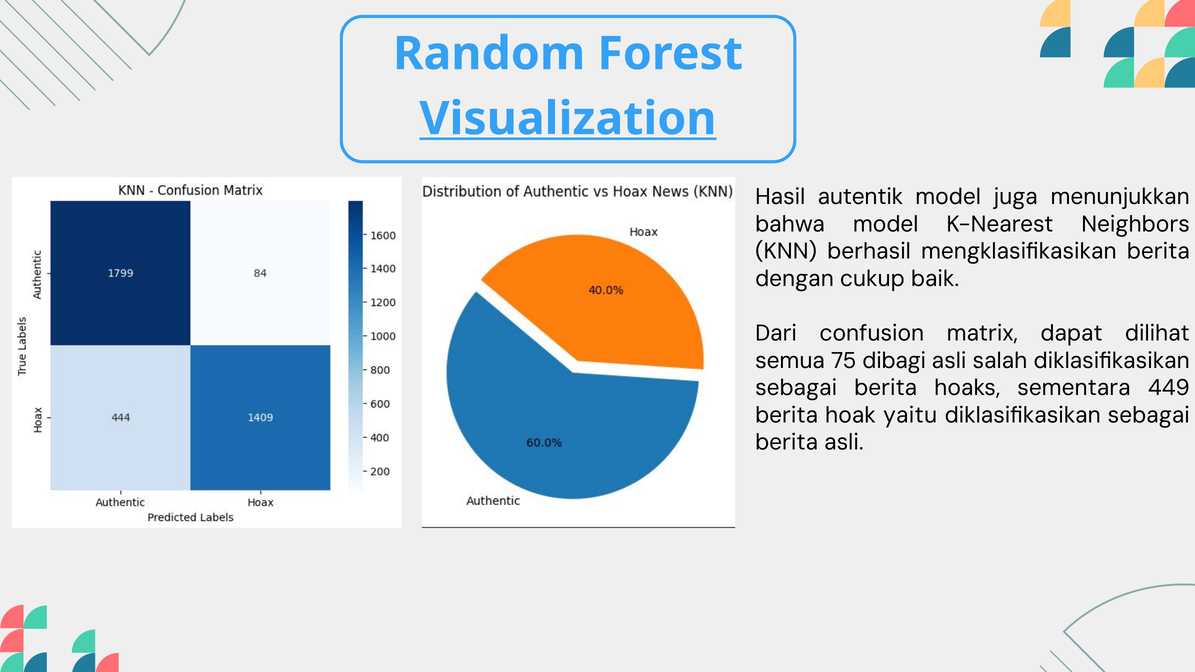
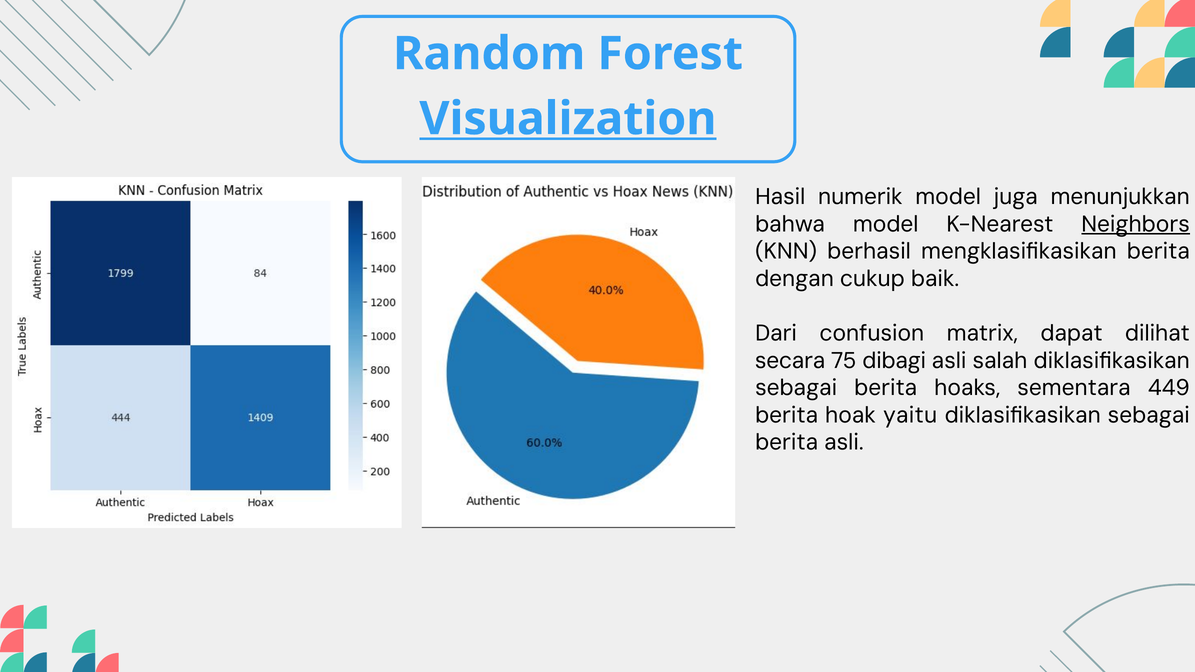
autentik: autentik -> numerik (860, 197)
Neighbors underline: none -> present (1136, 224)
semua: semua -> secara (790, 361)
